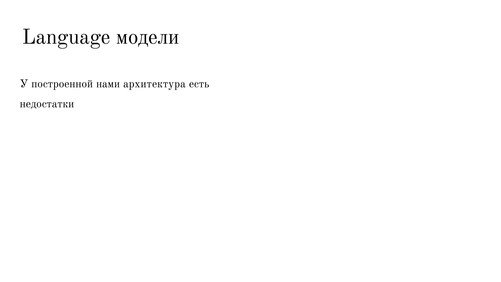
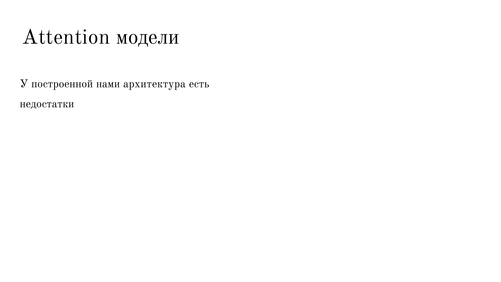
Language: Language -> Attention (66, 37)
